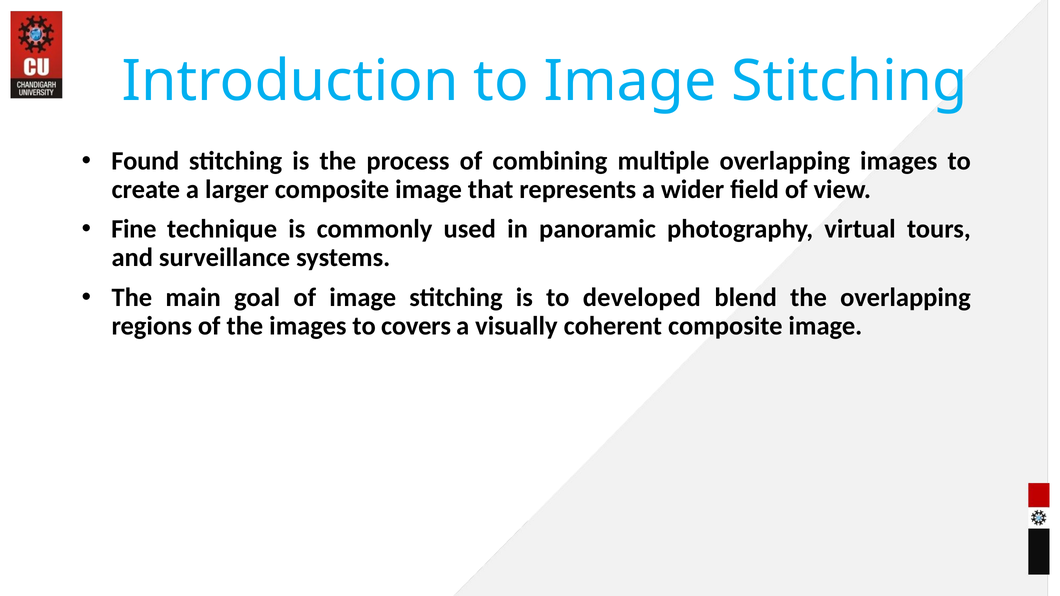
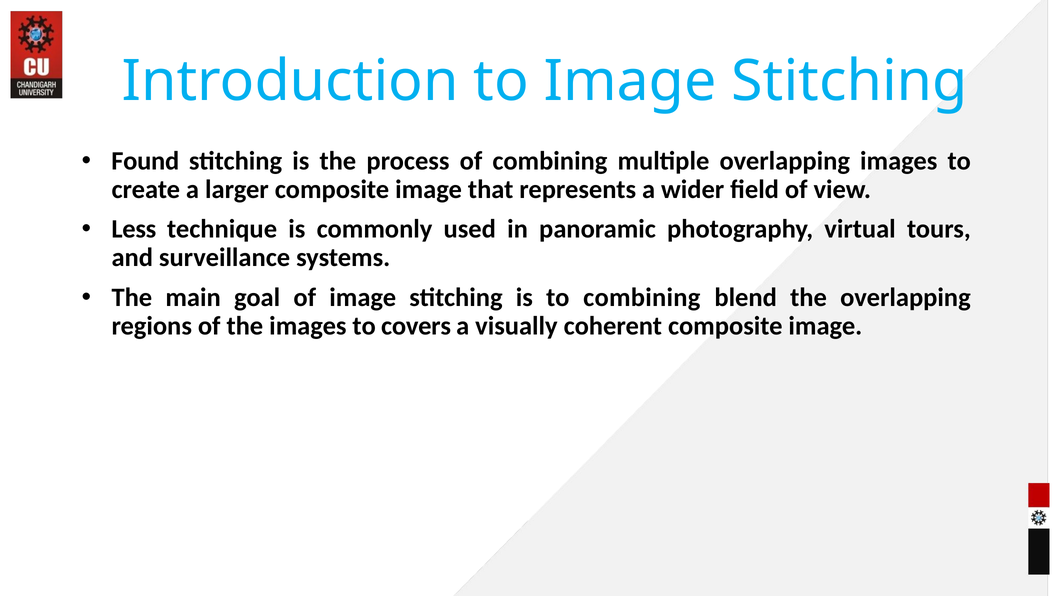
Fine: Fine -> Less (134, 229)
to developed: developed -> combining (642, 298)
